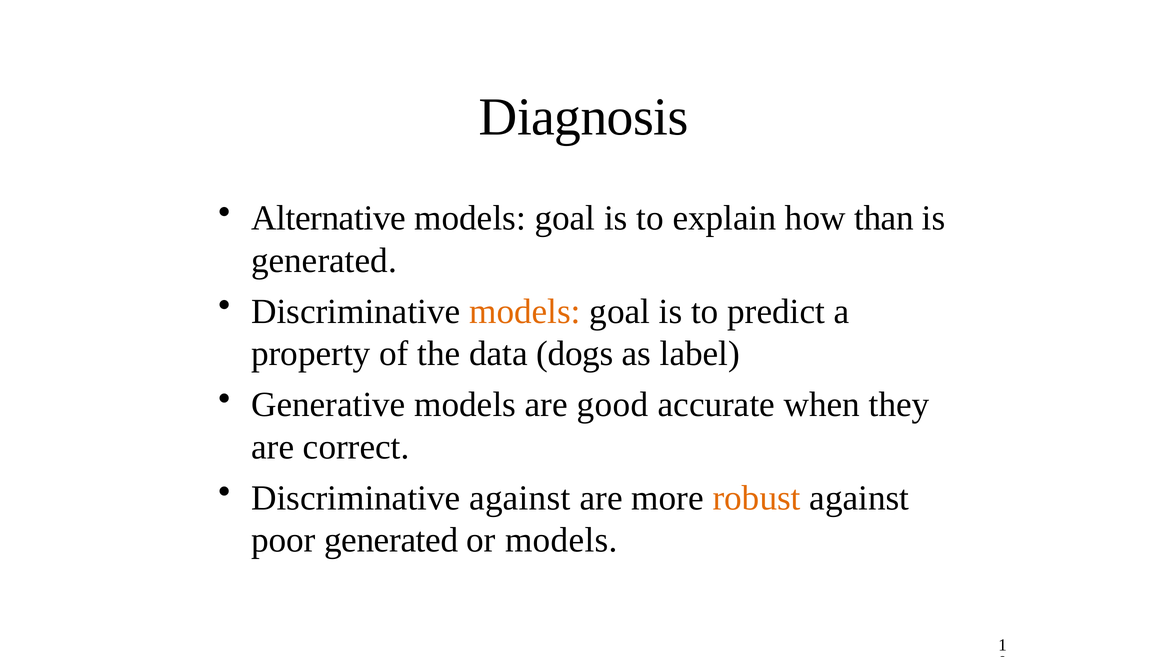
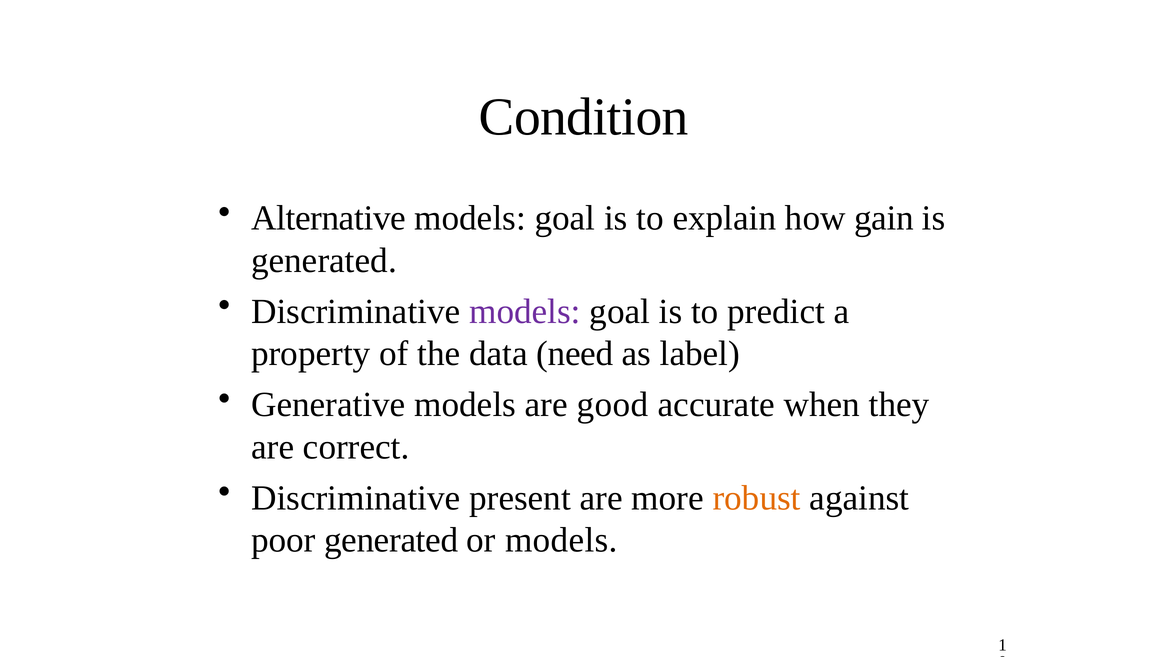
Diagnosis: Diagnosis -> Condition (584, 117)
than: than -> gain (884, 218)
models colour: orange -> purple (525, 311)
dogs: dogs -> need (575, 354)
Discriminative against: against -> present (520, 497)
